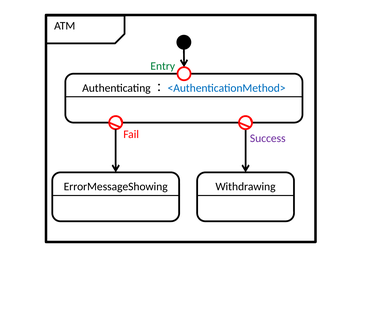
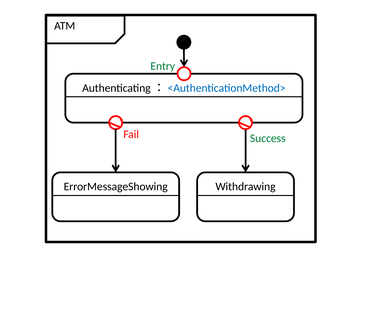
Success colour: purple -> green (268, 138)
